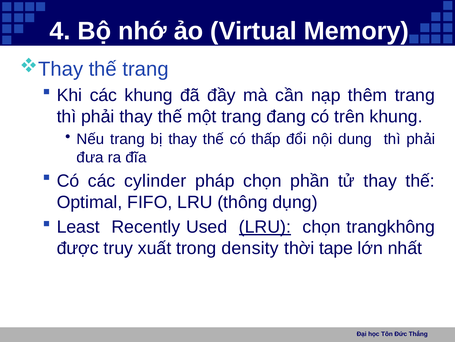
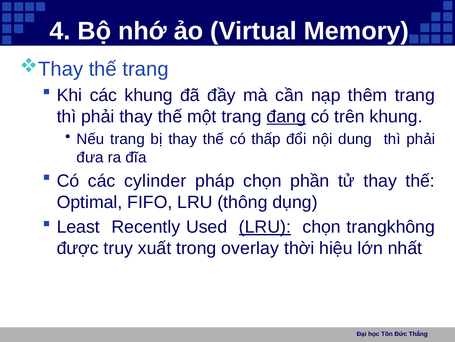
đang underline: none -> present (286, 116)
density: density -> overlay (250, 248)
tape: tape -> hiệu (336, 248)
